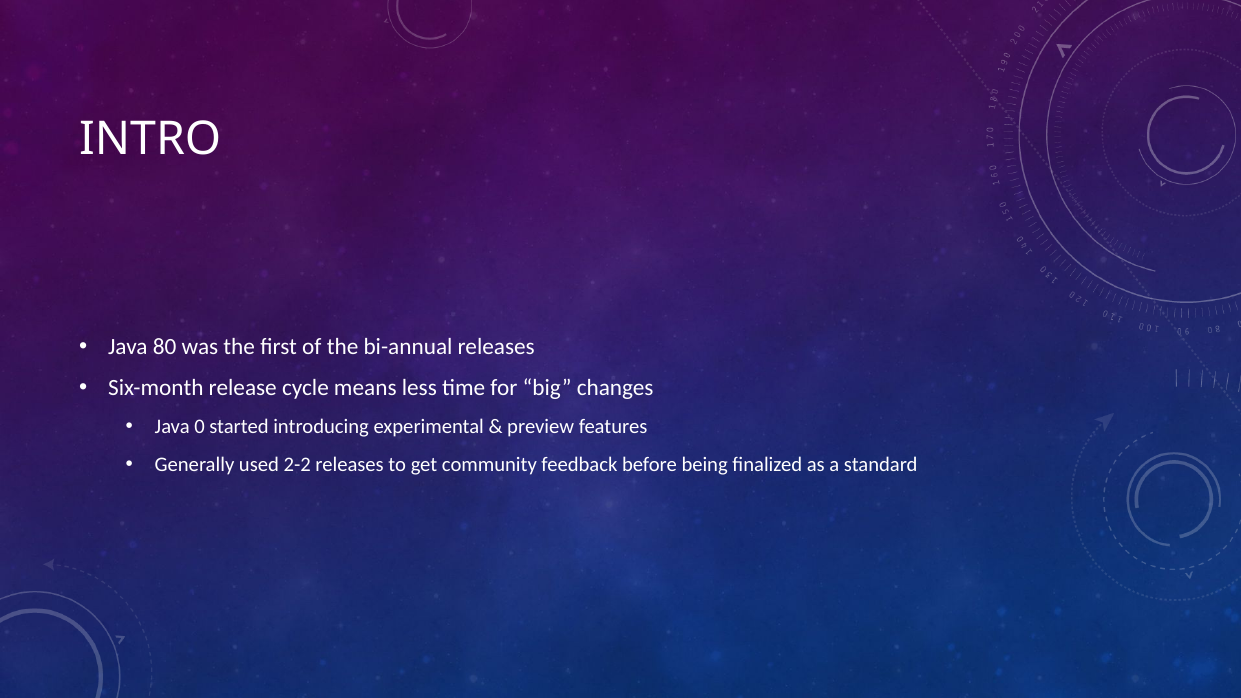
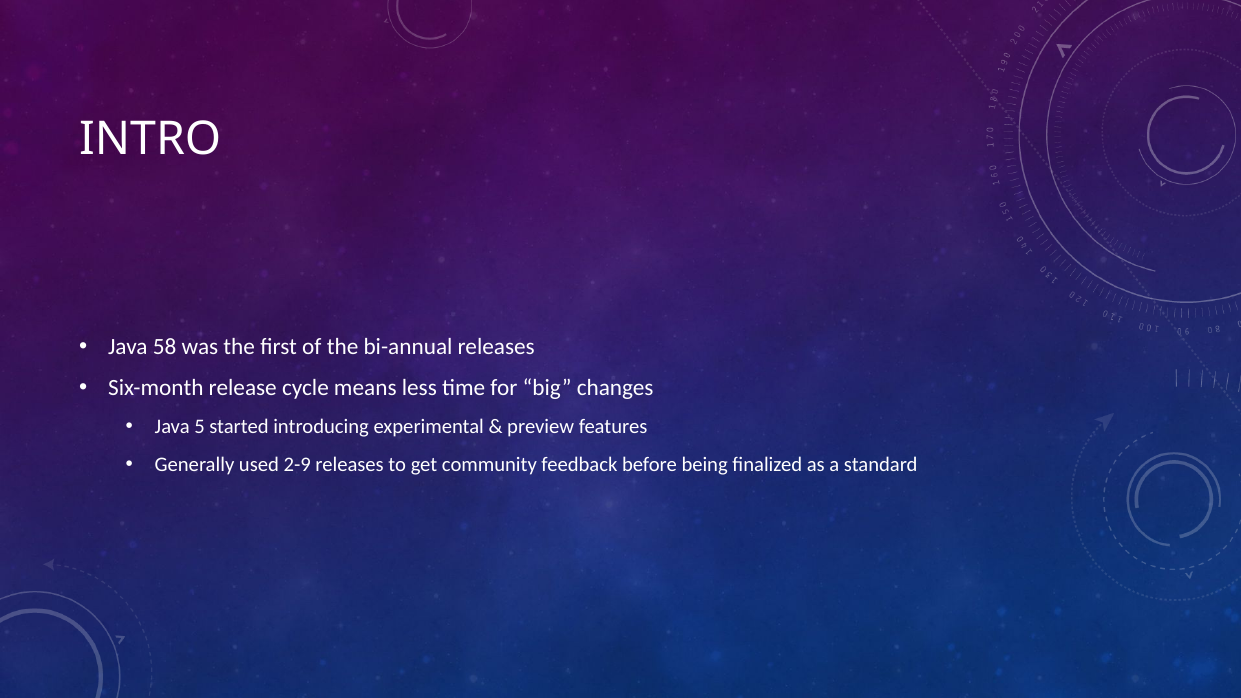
80: 80 -> 58 (165, 347)
0: 0 -> 5 (200, 427)
2-2: 2-2 -> 2-9 (297, 465)
